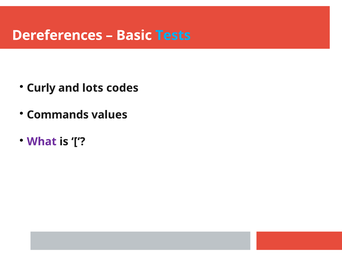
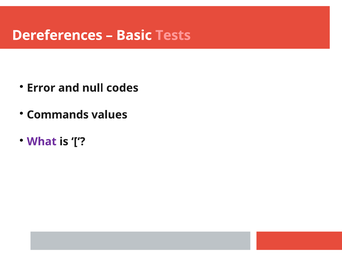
Tests colour: light blue -> pink (173, 35)
Curly: Curly -> Error (41, 88)
lots: lots -> null (93, 88)
